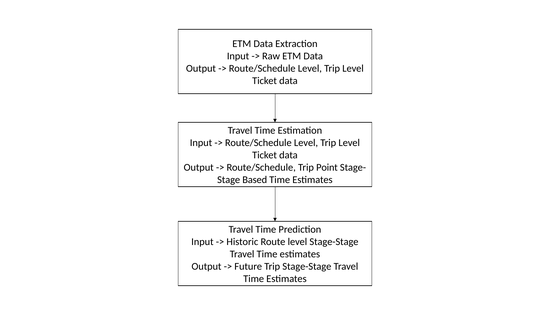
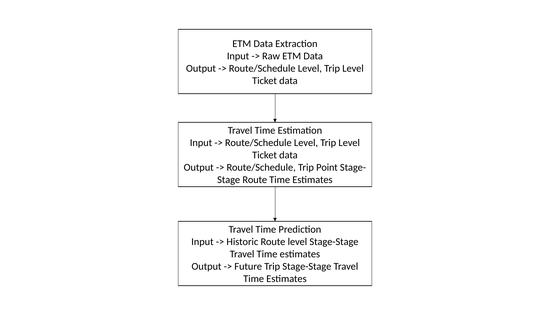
Based: Based -> Route (255, 180)
